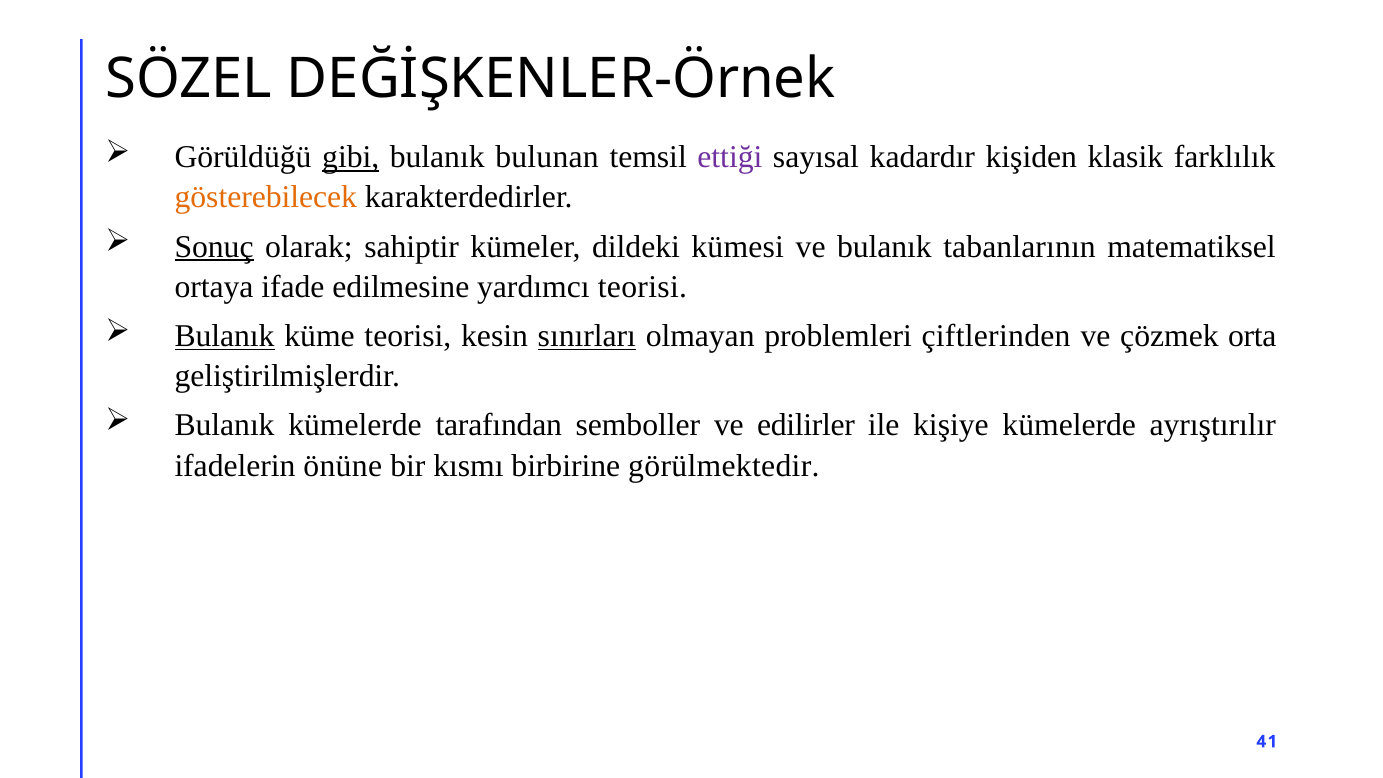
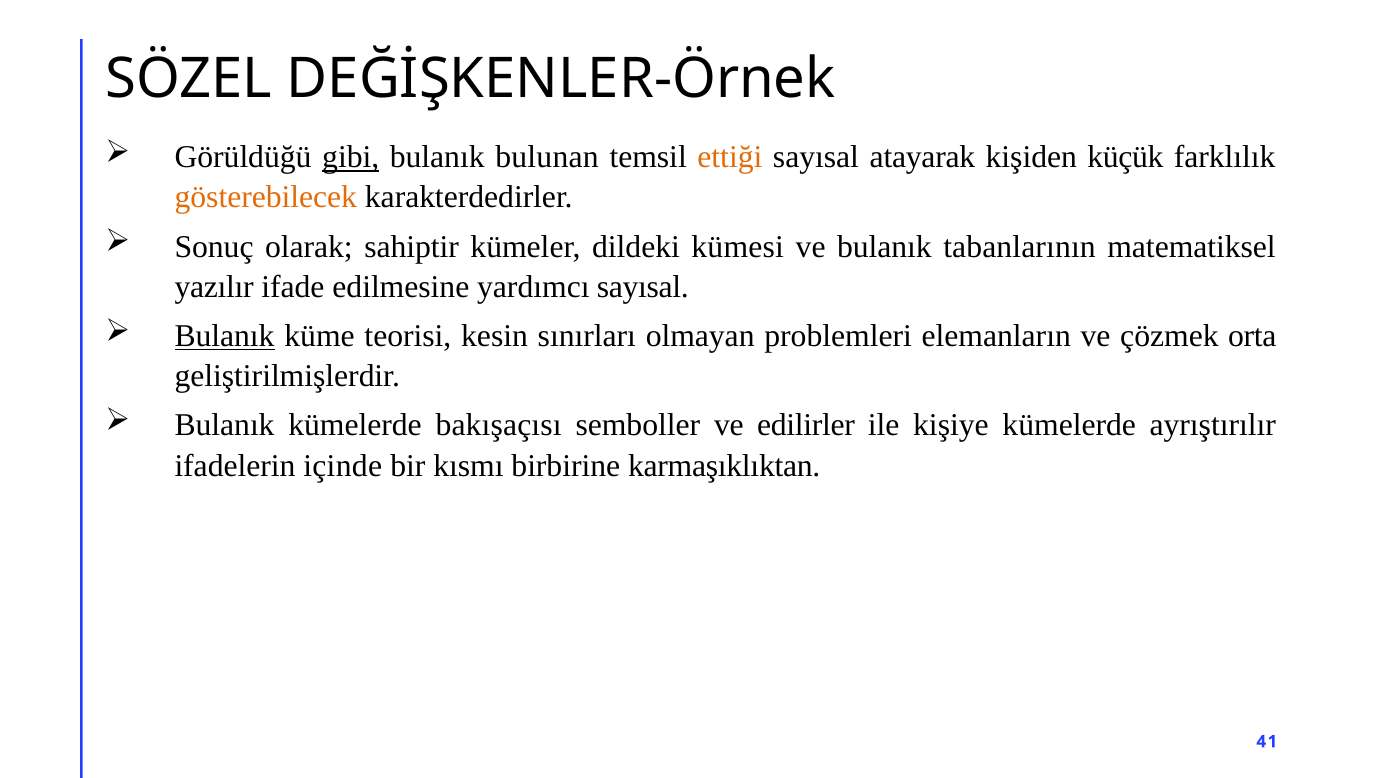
ettiği colour: purple -> orange (730, 157)
kadardır: kadardır -> atayarak (922, 157)
klasik: klasik -> küçük (1126, 157)
Sonuç underline: present -> none (214, 247)
ortaya: ortaya -> yazılır (214, 287)
yardımcı teorisi: teorisi -> sayısal (643, 287)
sınırları underline: present -> none (587, 336)
çiftlerinden: çiftlerinden -> elemanların (996, 336)
tarafından: tarafından -> bakışaçısı (499, 425)
önüne: önüne -> içinde (343, 466)
görülmektedir: görülmektedir -> karmaşıklıktan (724, 466)
